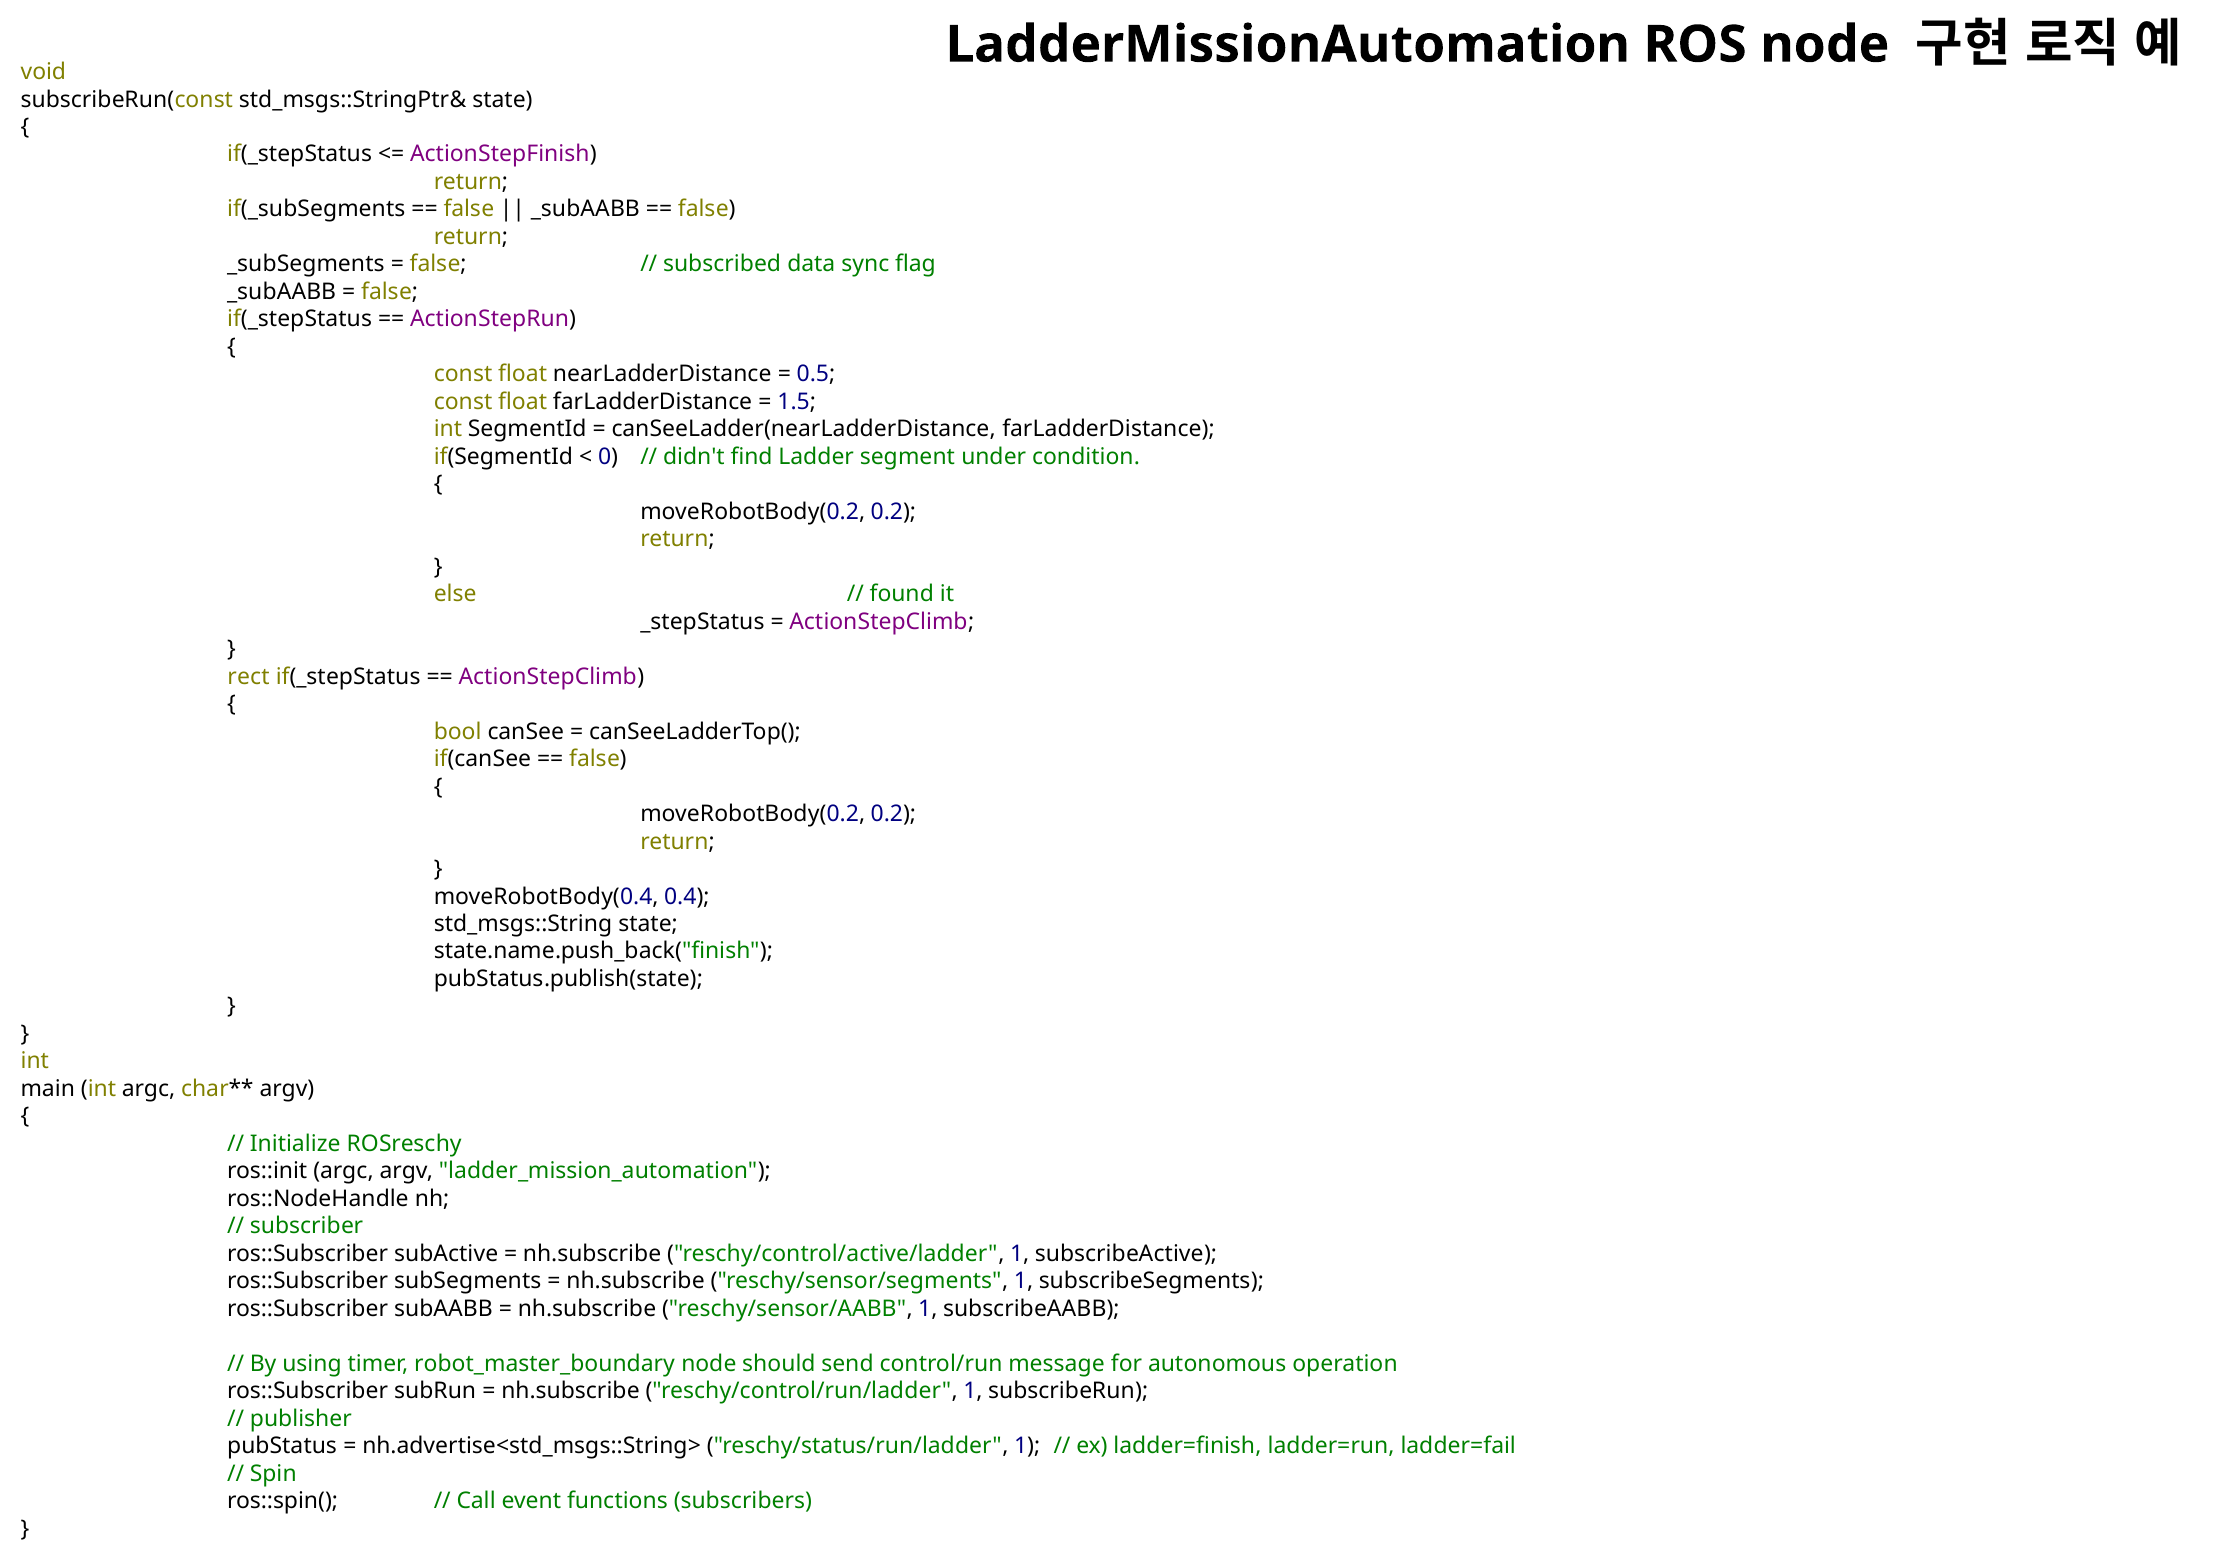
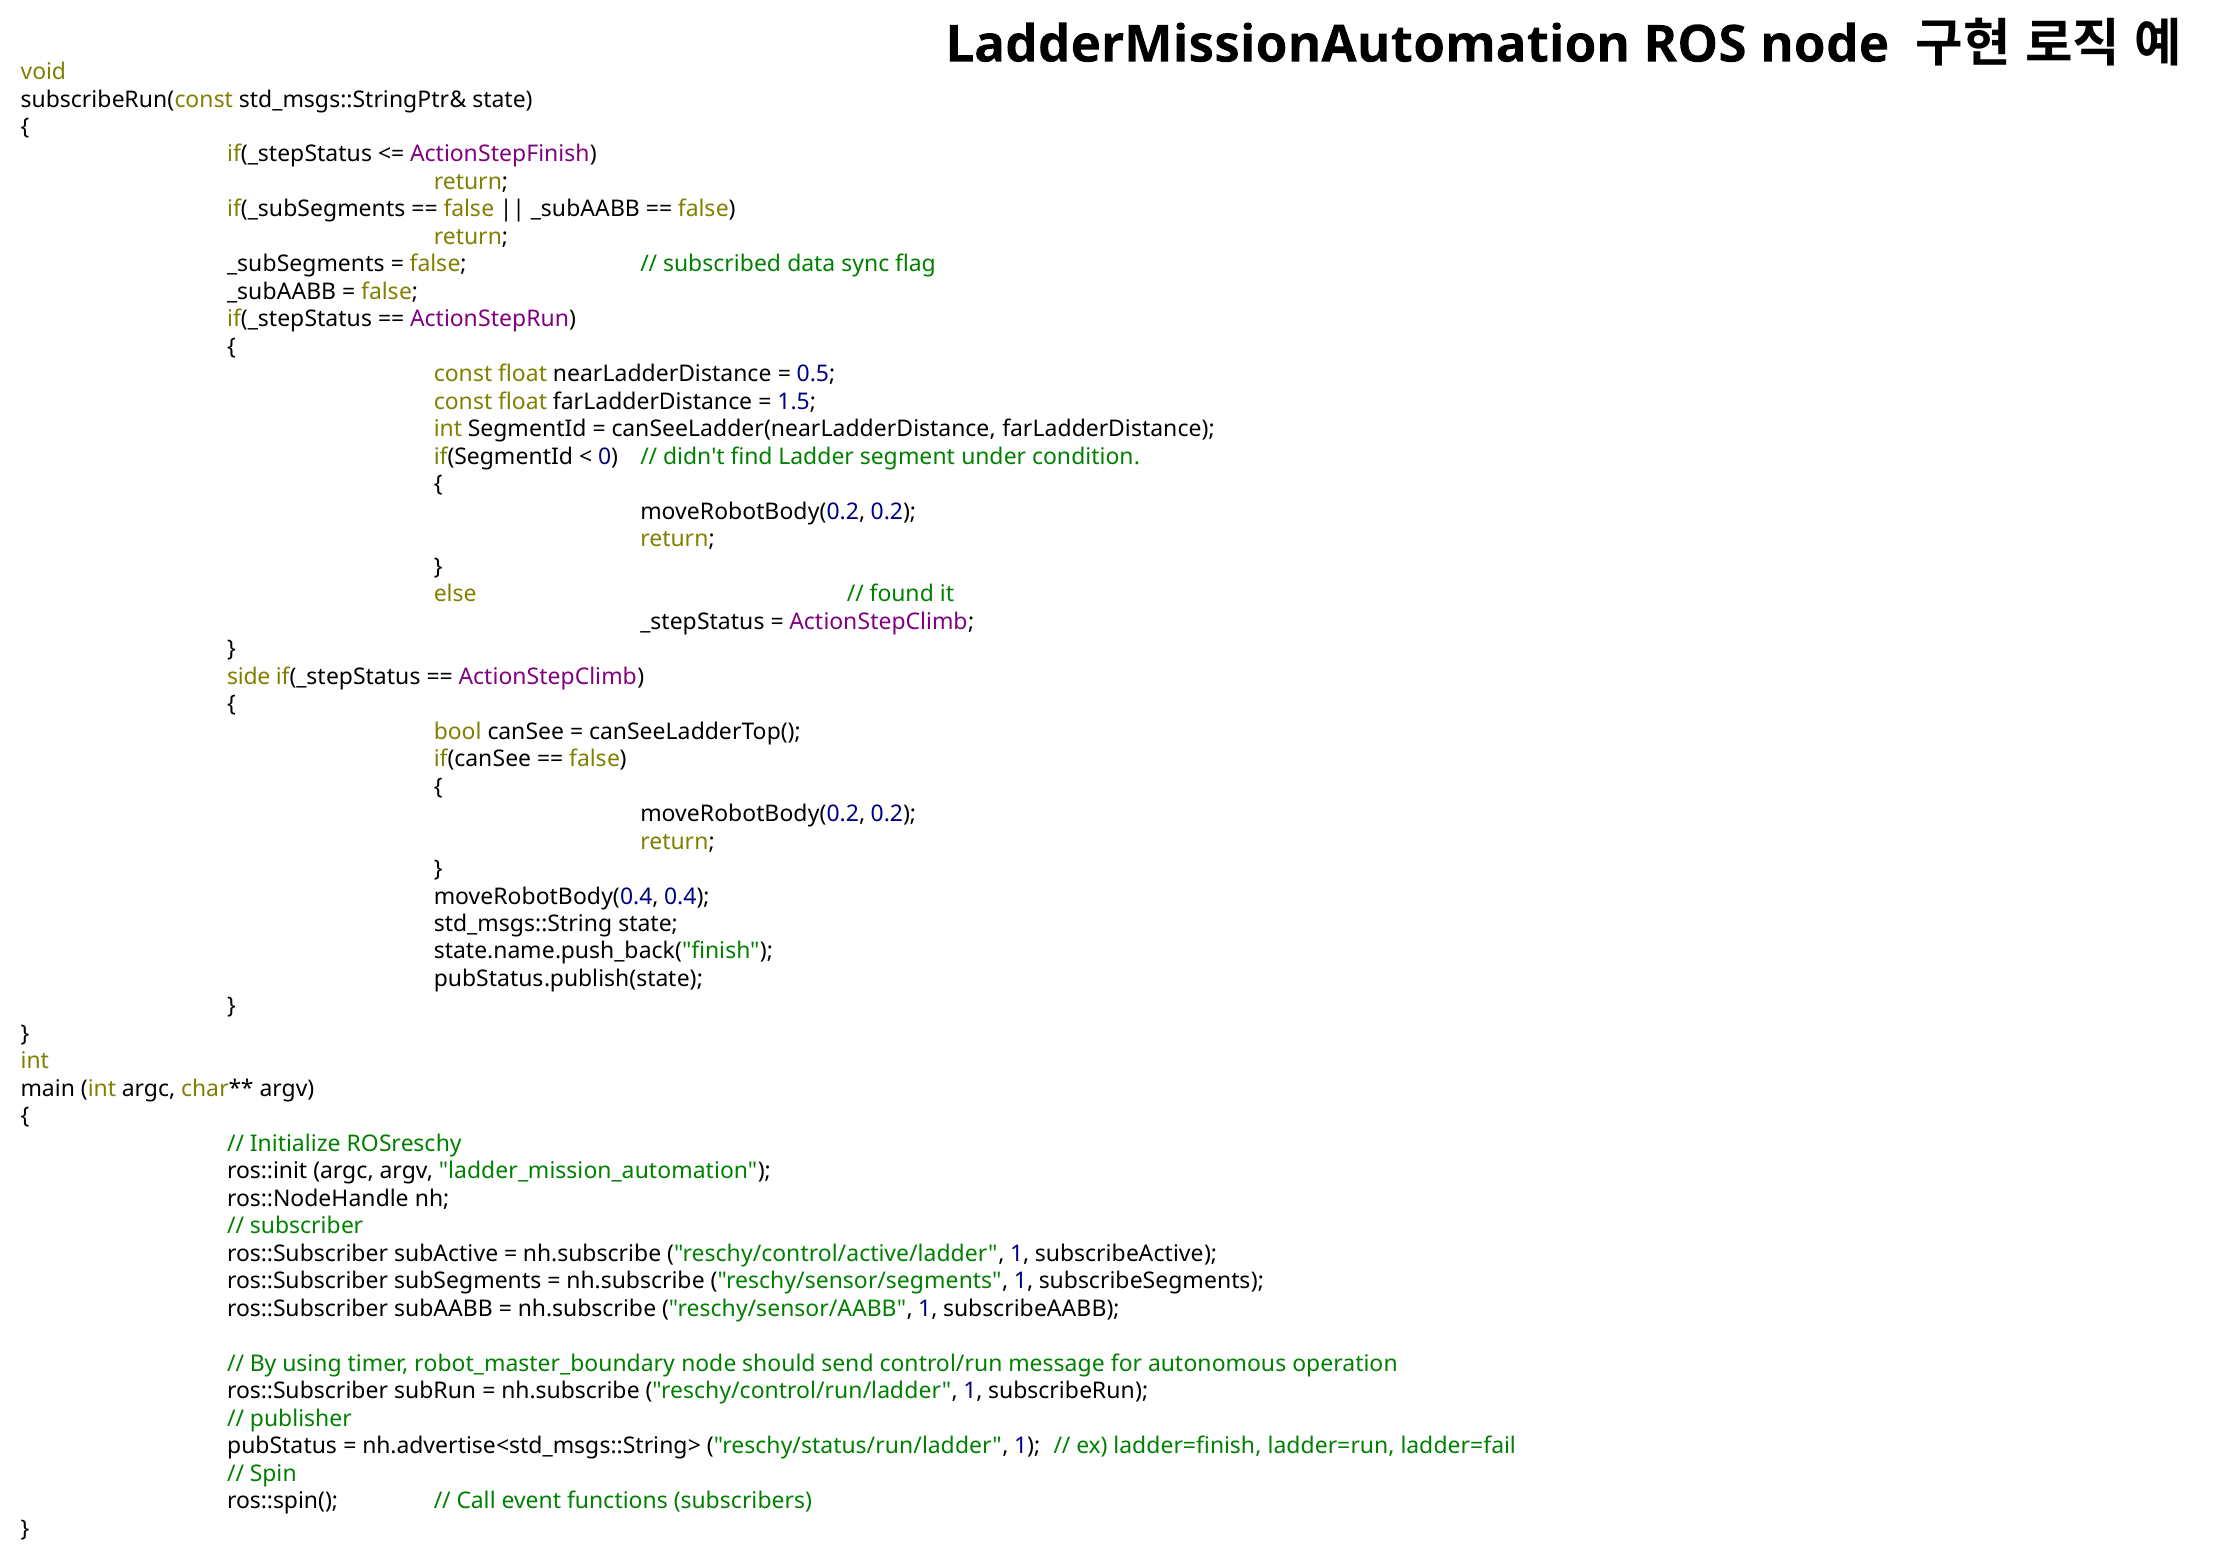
rect: rect -> side (249, 677)
